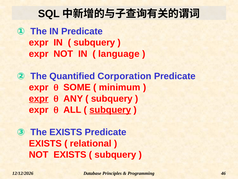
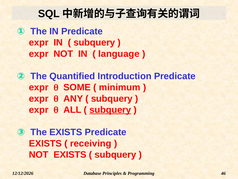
Corporation: Corporation -> Introduction (125, 76)
expr underline: present -> none (39, 98)
relational: relational -> receiving (91, 143)
